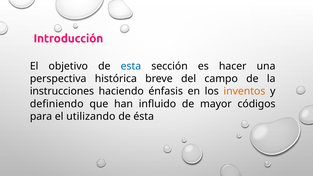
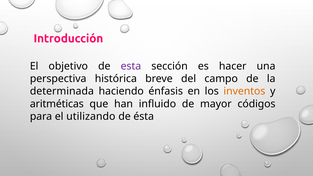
esta colour: blue -> purple (131, 66)
instrucciones: instrucciones -> determinada (62, 91)
definiendo: definiendo -> aritméticas (57, 104)
